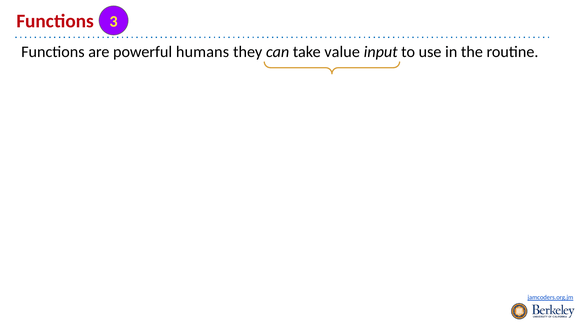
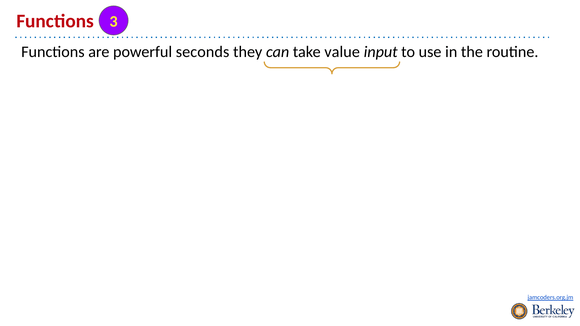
humans: humans -> seconds (203, 52)
